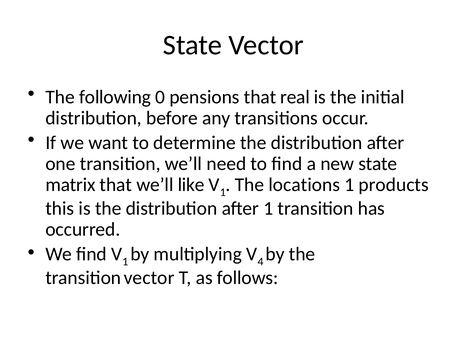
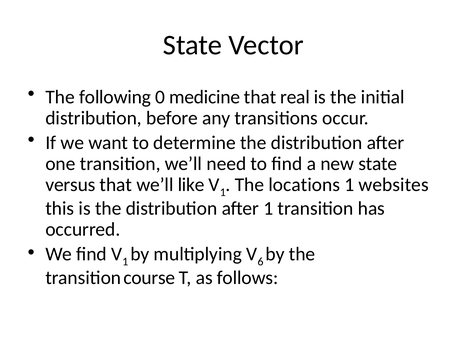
pensions: pensions -> medicine (205, 97)
matrix: matrix -> versus (70, 185)
products: products -> websites (394, 185)
4: 4 -> 6 (260, 262)
transition vector: vector -> course (149, 278)
